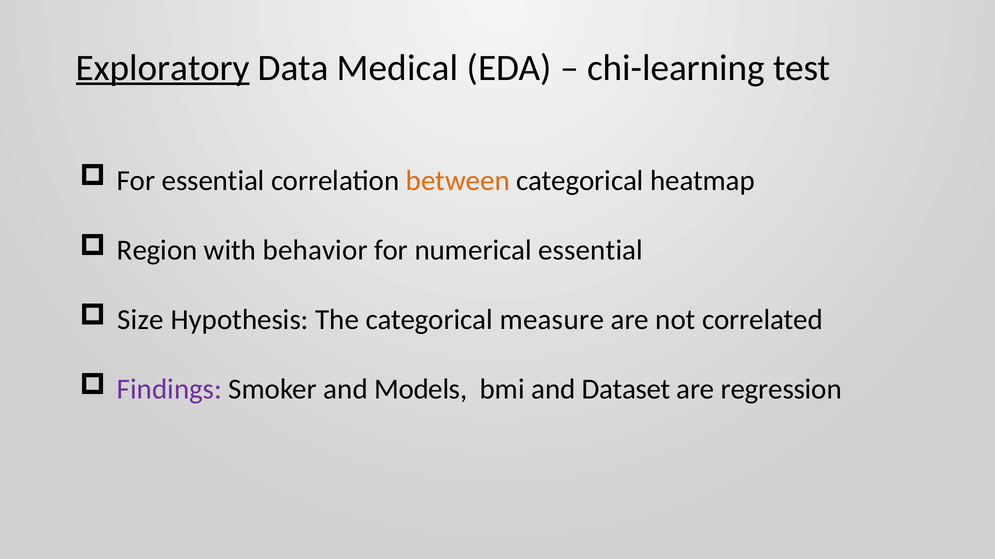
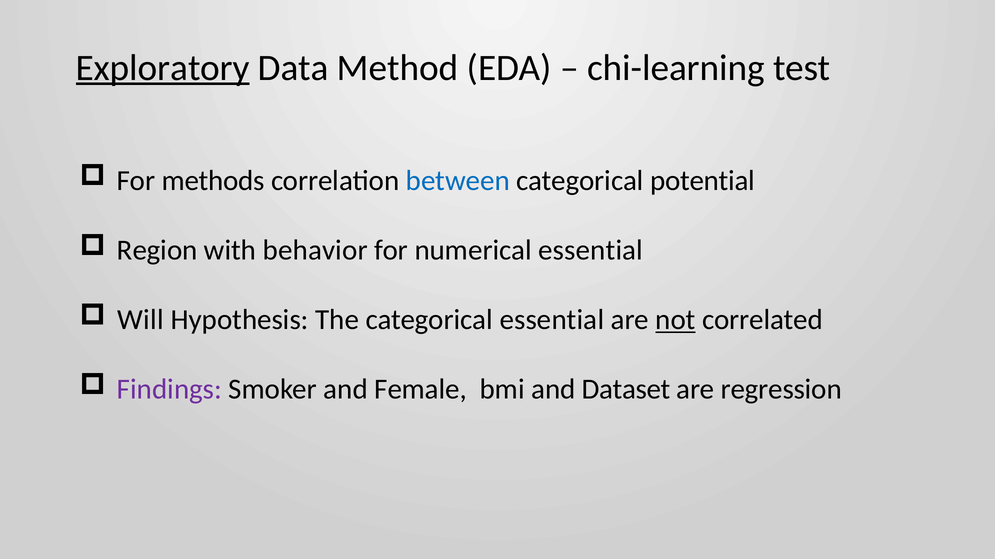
Medical: Medical -> Method (398, 68)
For essential: essential -> methods (213, 181)
between colour: orange -> blue (458, 181)
heatmap: heatmap -> potential (703, 181)
Size: Size -> Will (140, 320)
categorical measure: measure -> essential (552, 320)
not underline: none -> present (675, 320)
Models: Models -> Female (421, 390)
